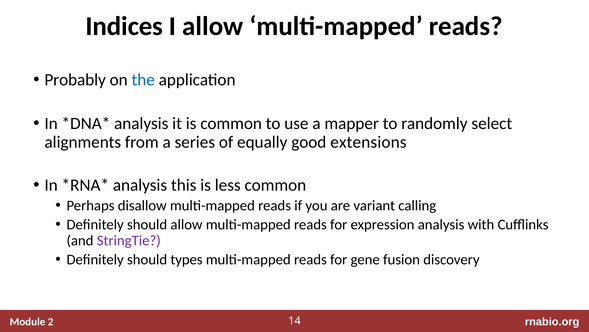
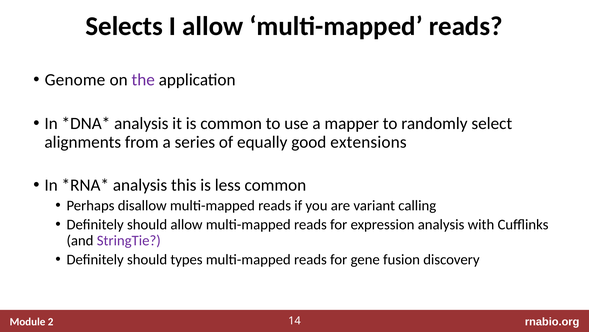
Indices: Indices -> Selects (124, 26)
Probably: Probably -> Genome (75, 80)
the colour: blue -> purple (143, 80)
